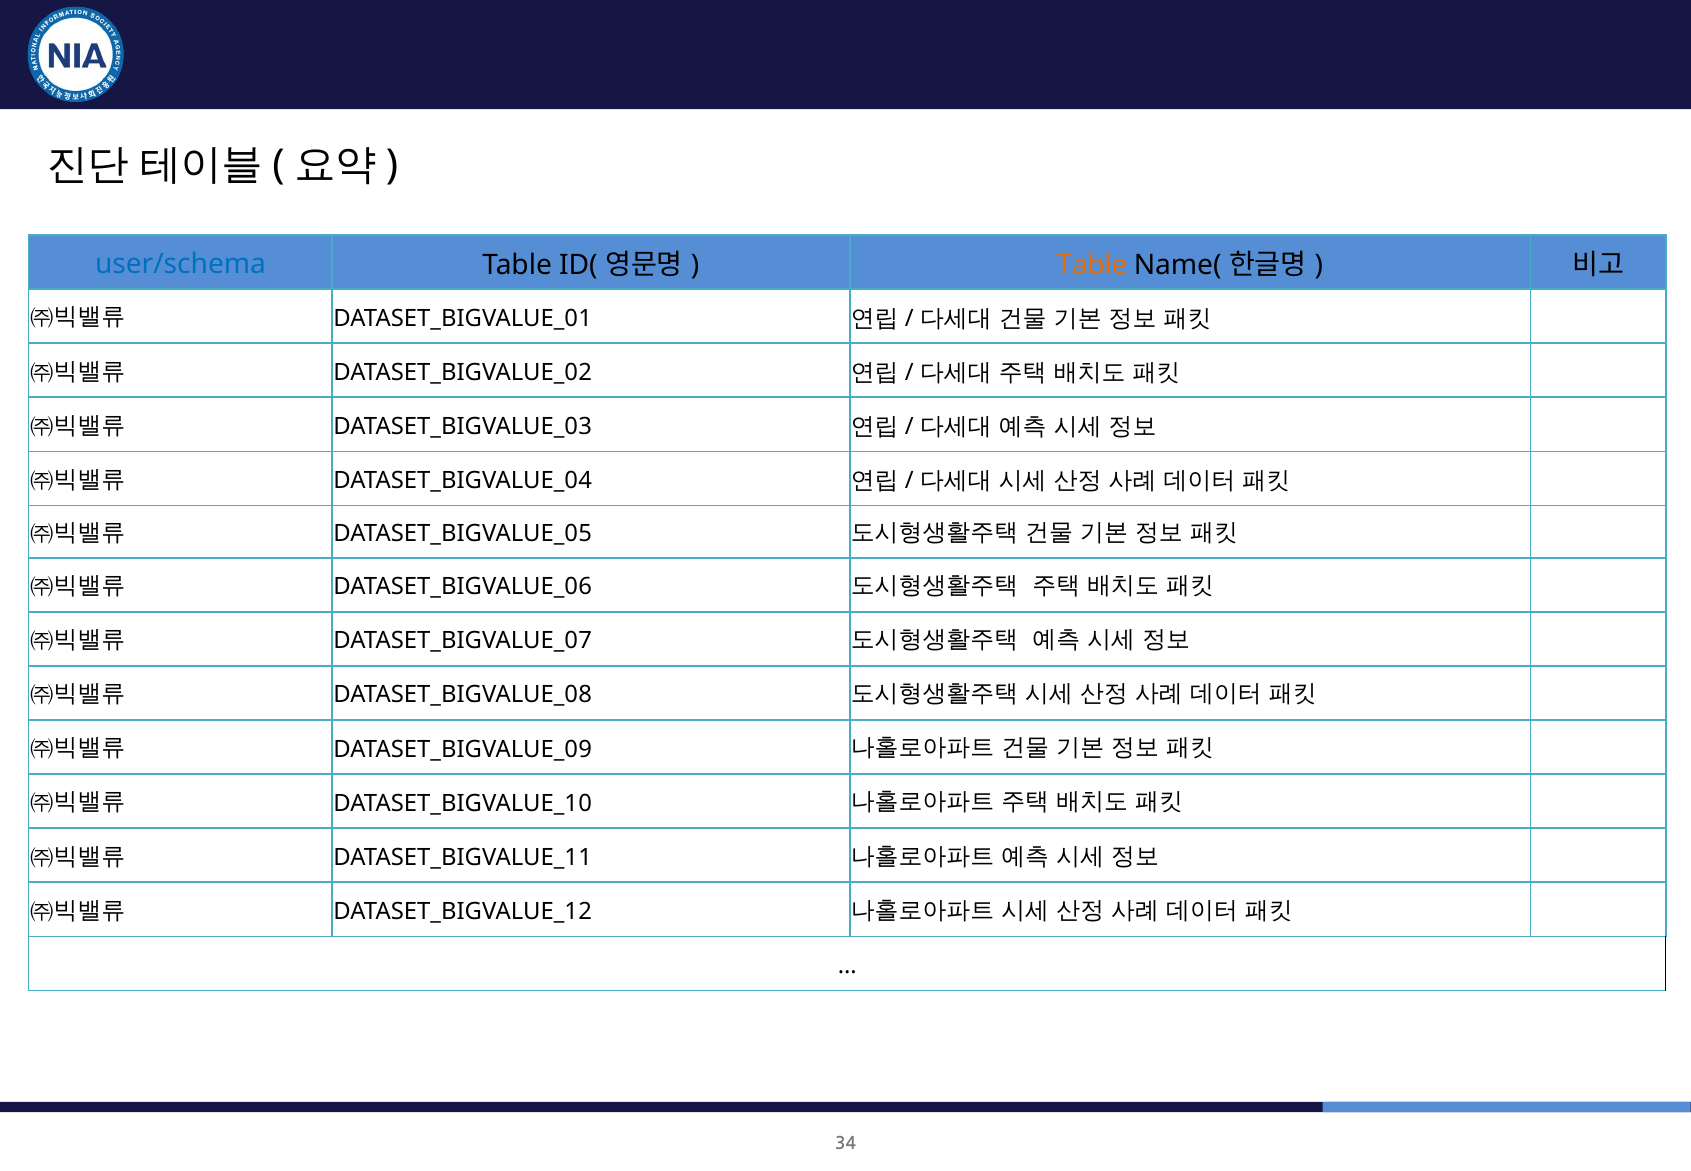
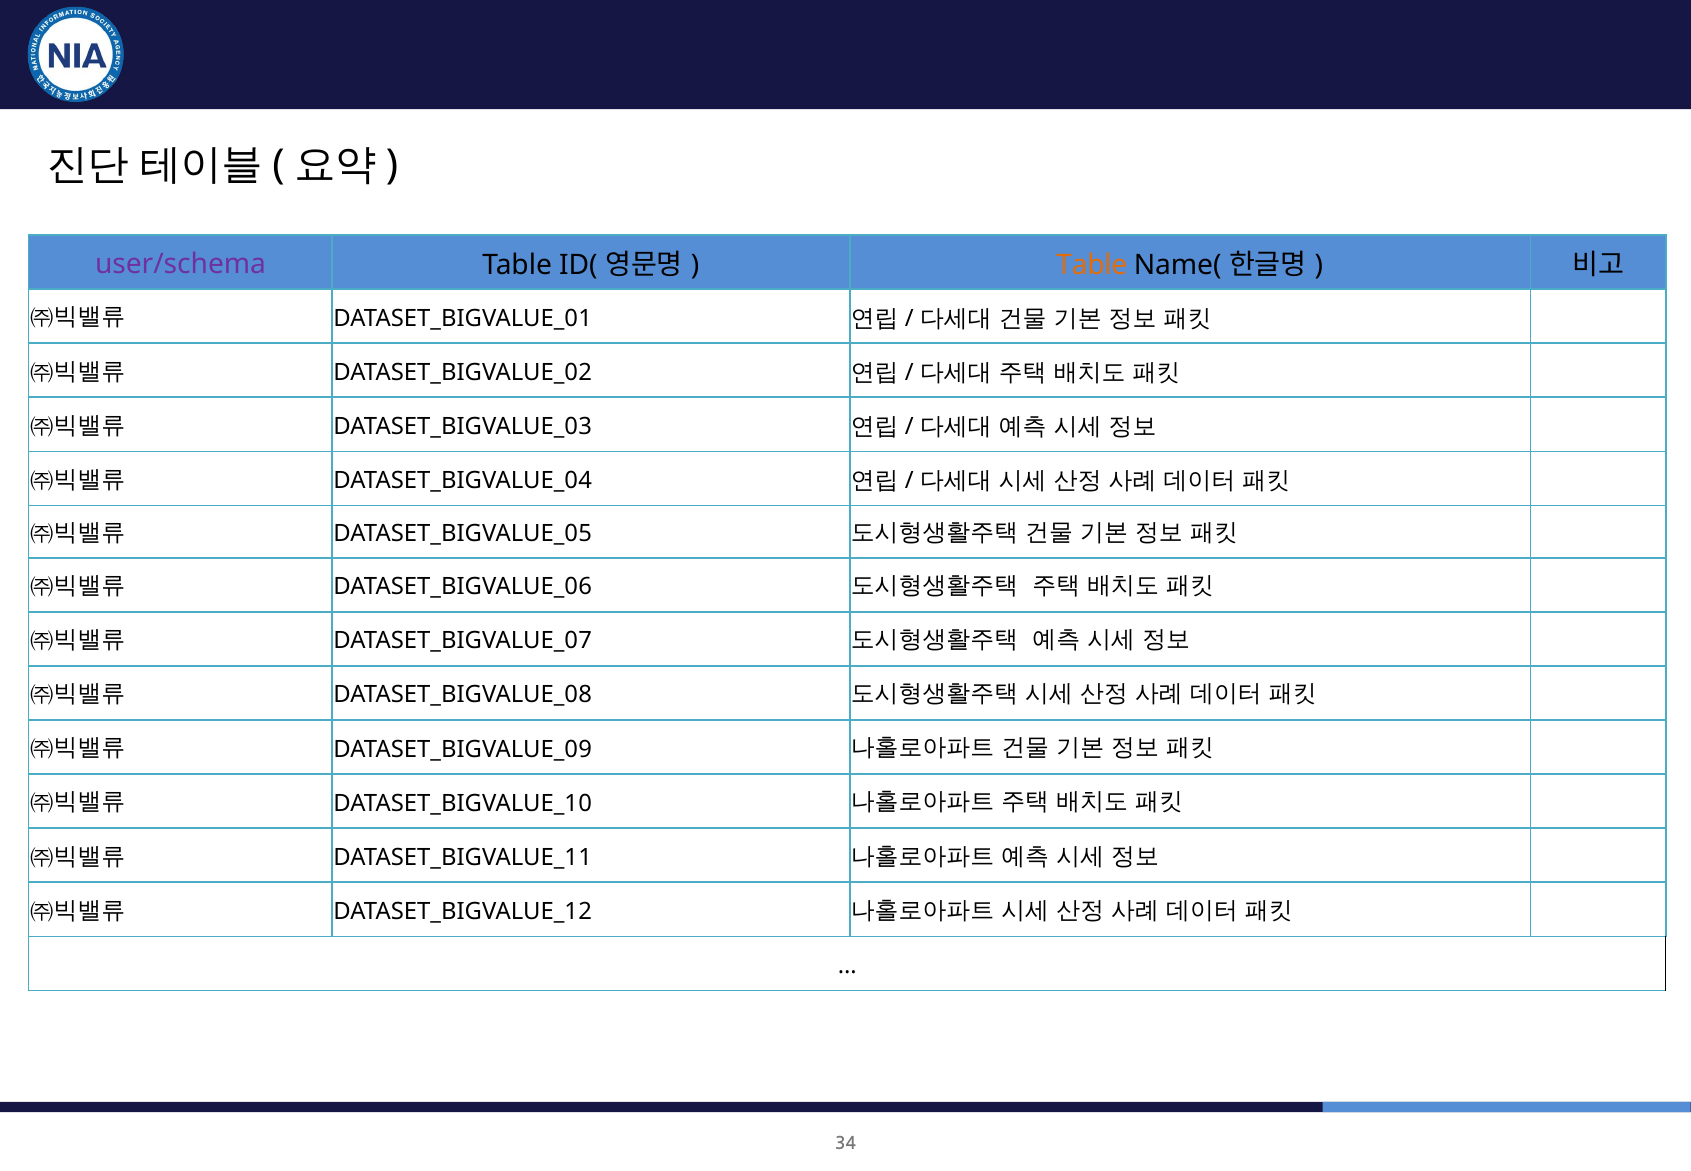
user/schema colour: blue -> purple (181, 264)
